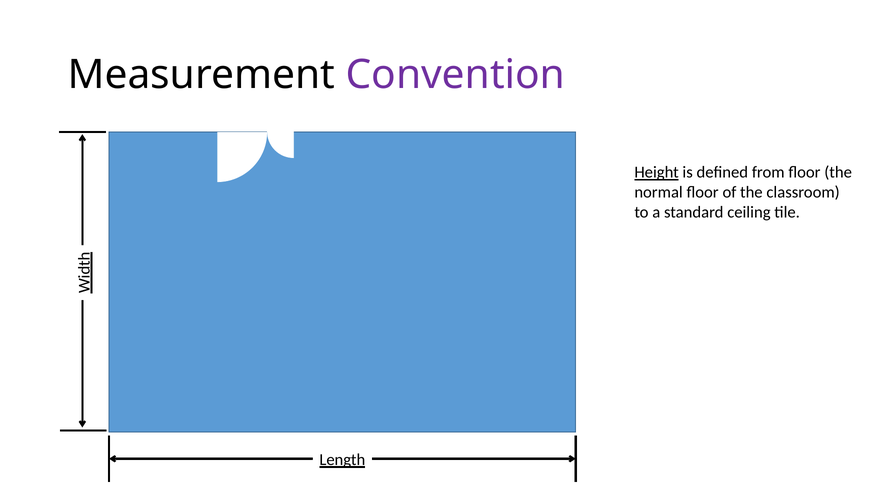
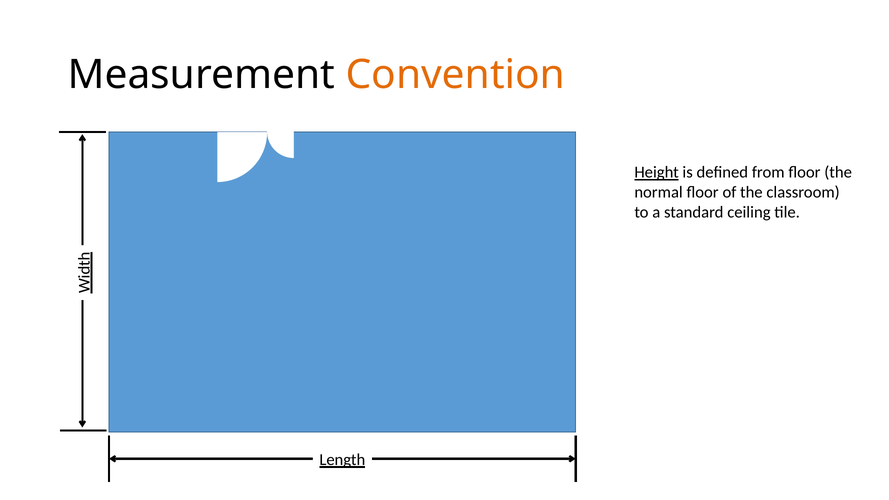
Convention colour: purple -> orange (455, 75)
